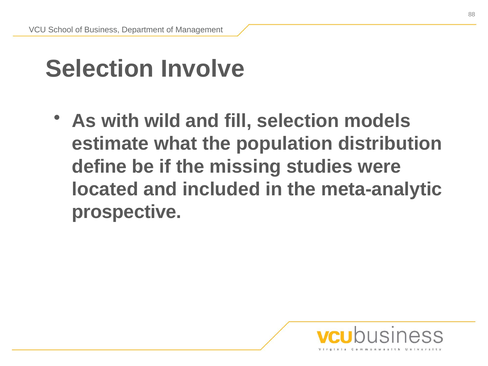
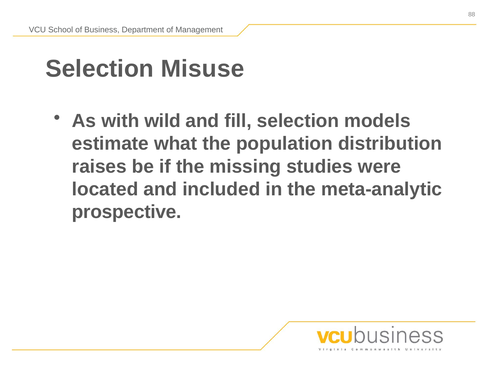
Involve: Involve -> Misuse (203, 69)
define: define -> raises (99, 166)
